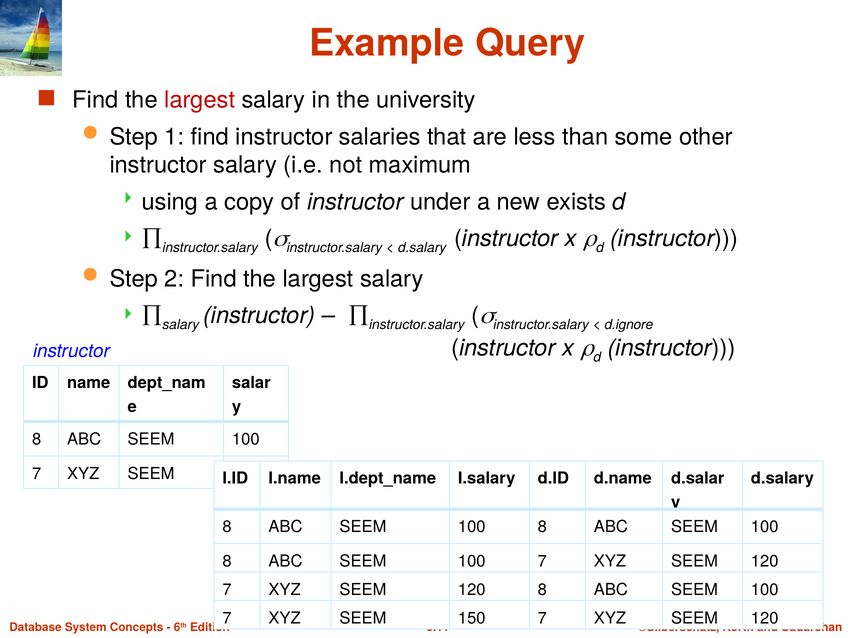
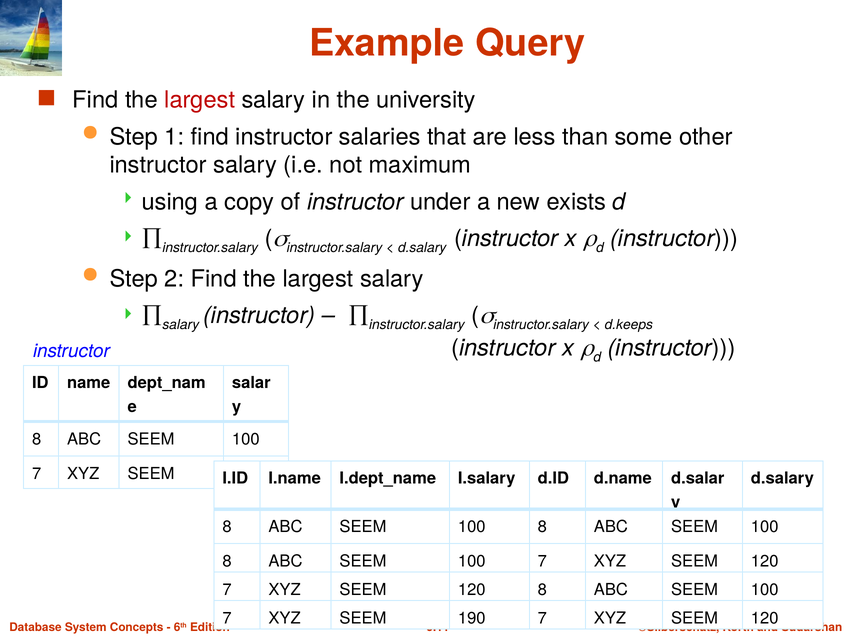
d.ignore: d.ignore -> d.keeps (629, 325)
150: 150 -> 190 (472, 619)
